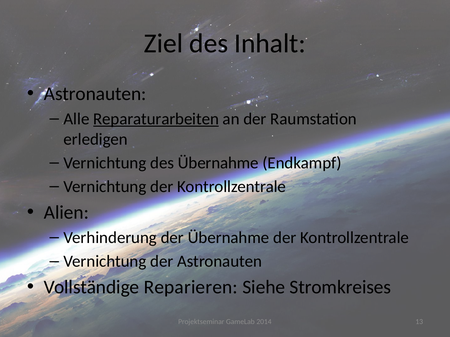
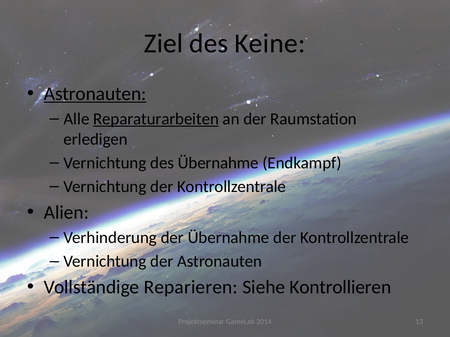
Inhalt: Inhalt -> Keine (270, 44)
Astronauten underline: none -> present (95, 94)
Stromkreises: Stromkreises -> Kontrollieren (340, 288)
